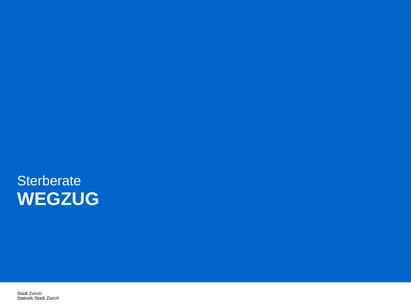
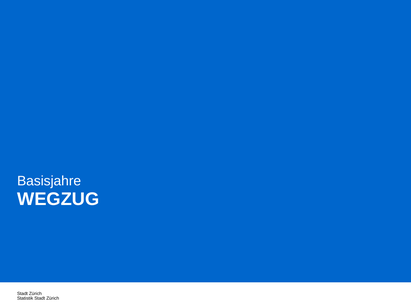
Sterberate: Sterberate -> Basisjahre (49, 181)
